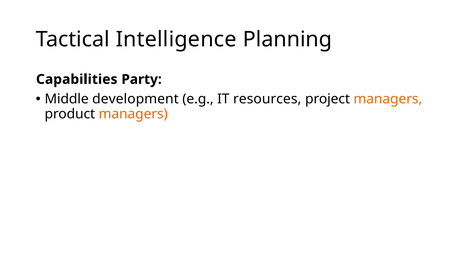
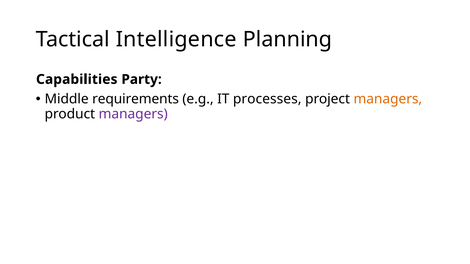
development: development -> requirements (136, 99)
resources: resources -> processes (267, 99)
managers colour: orange -> purple (133, 114)
